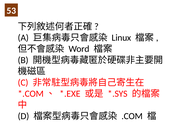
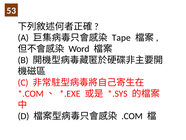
Linux: Linux -> Tape (121, 38)
